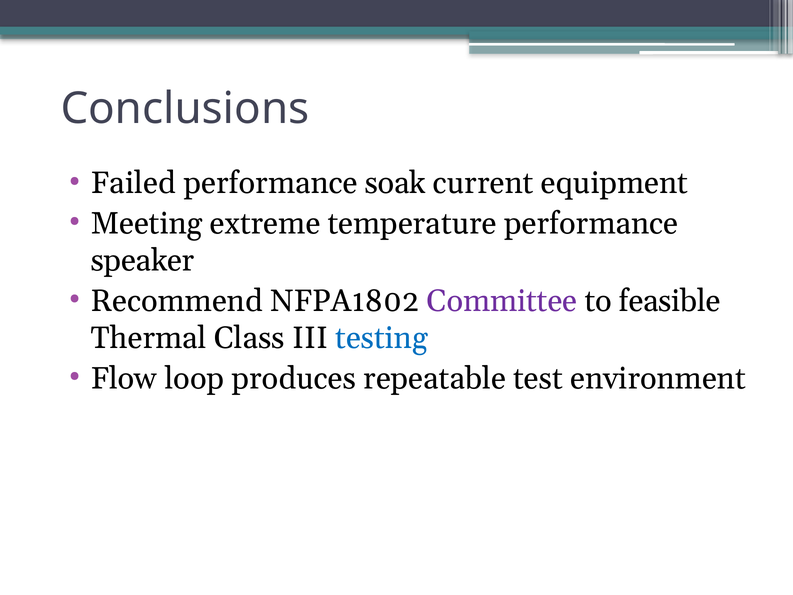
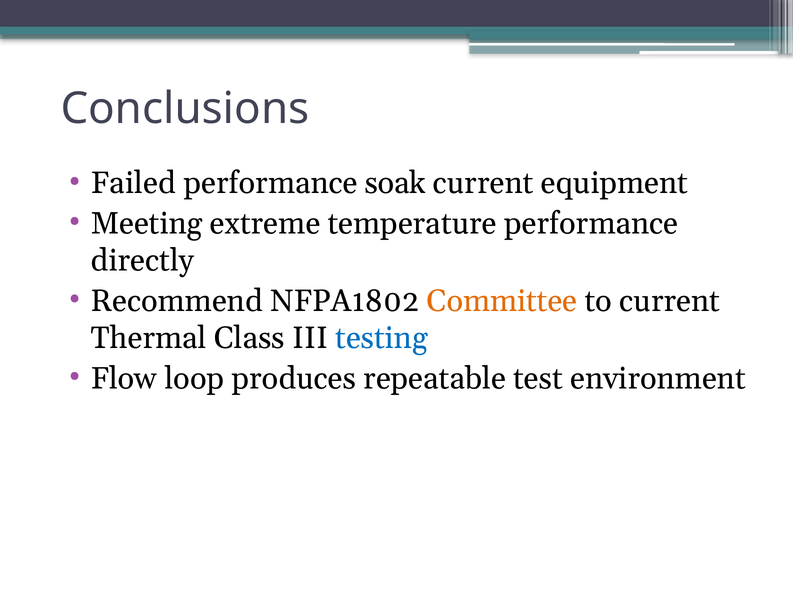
speaker: speaker -> directly (142, 261)
Committee colour: purple -> orange (502, 301)
to feasible: feasible -> current (670, 301)
